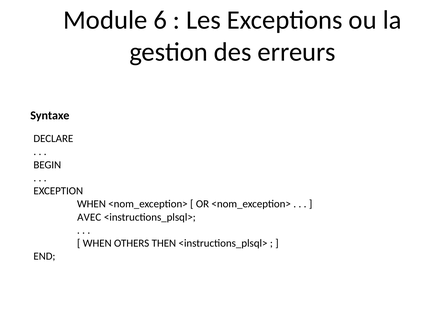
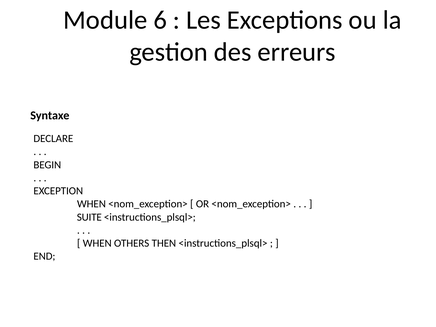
AVEC: AVEC -> SUITE (89, 217)
